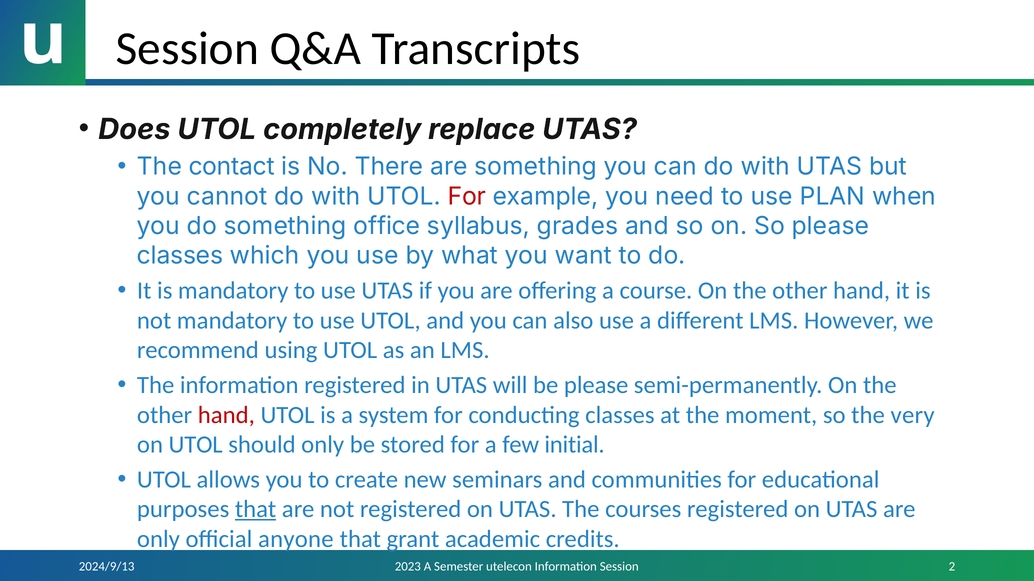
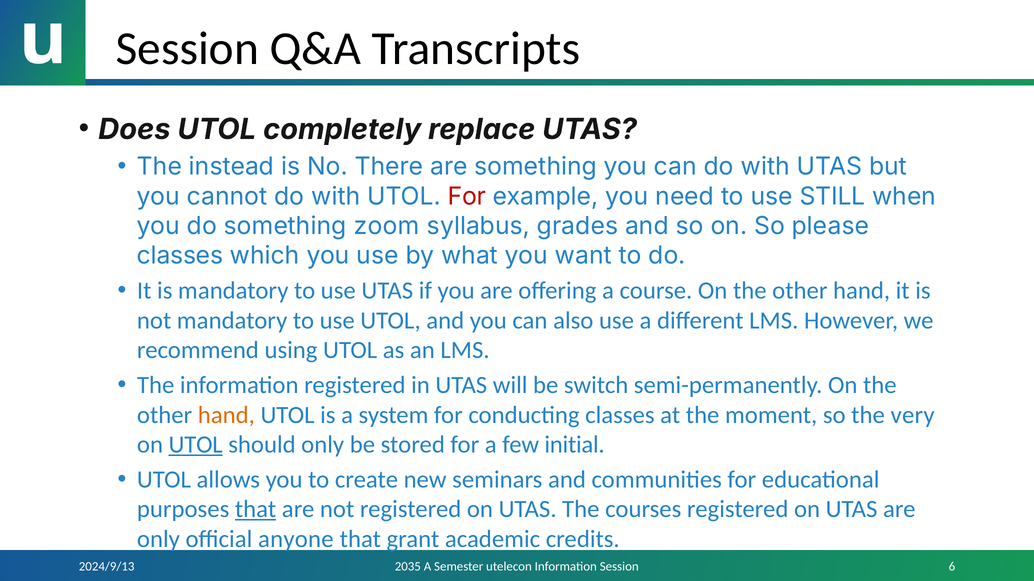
contact: contact -> instead (232, 167)
PLAN: PLAN -> STILL (833, 197)
office: office -> zoom (387, 226)
be please: please -> switch (596, 386)
hand colour: red -> orange (226, 415)
UTOL underline: none -> present (196, 445)
2023: 2023 -> 2035 (408, 567)
2: 2 -> 6 (952, 567)
